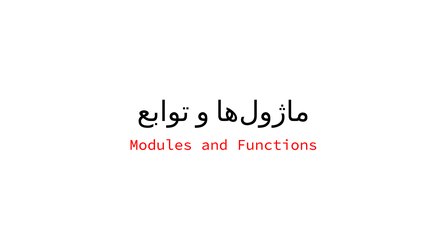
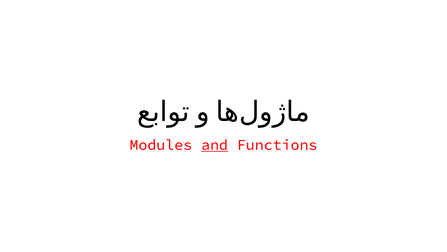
and underline: none -> present (215, 145)
